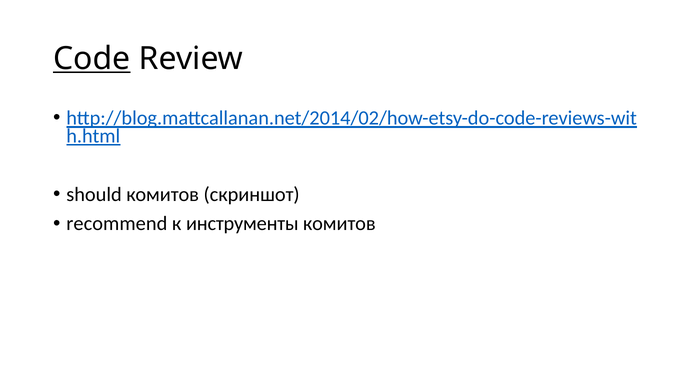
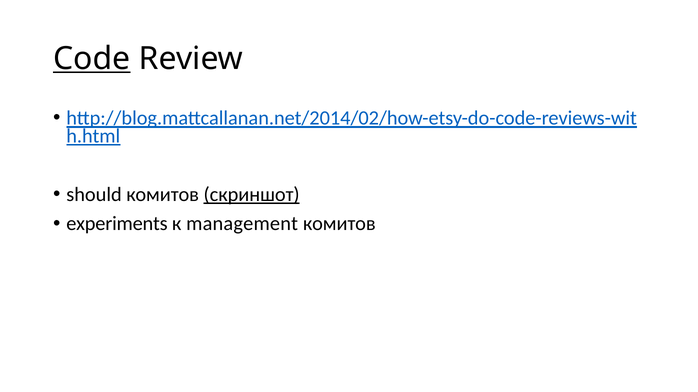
скриншот underline: none -> present (252, 195)
recommend: recommend -> experiments (117, 224)
инструменты: инструменты -> management (242, 224)
